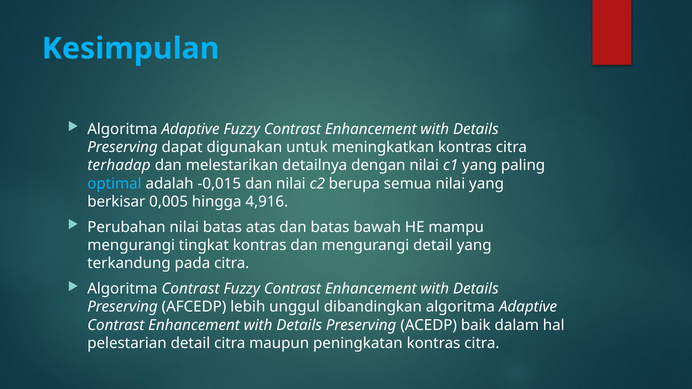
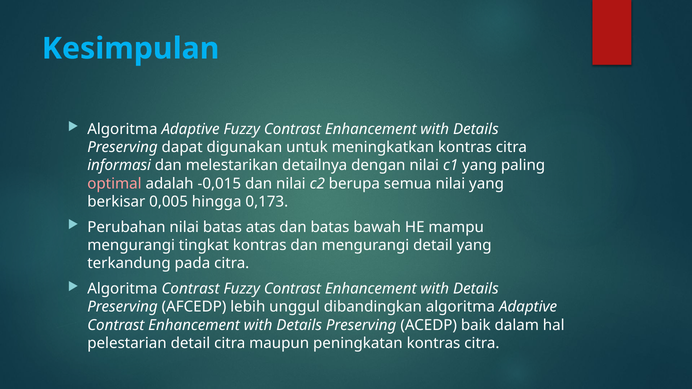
terhadap: terhadap -> informasi (119, 166)
optimal colour: light blue -> pink (114, 184)
4,916: 4,916 -> 0,173 (267, 202)
